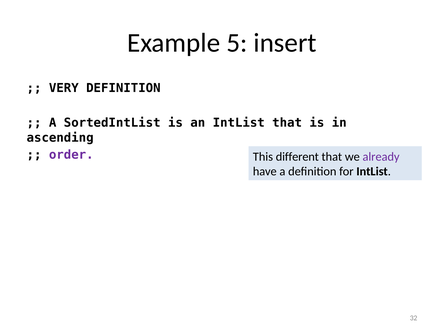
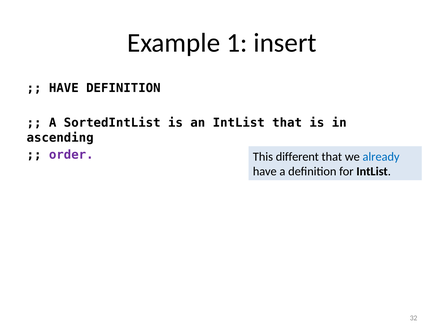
5: 5 -> 1 (237, 43)
VERY: VERY -> HAVE (64, 88)
already colour: purple -> blue (381, 157)
